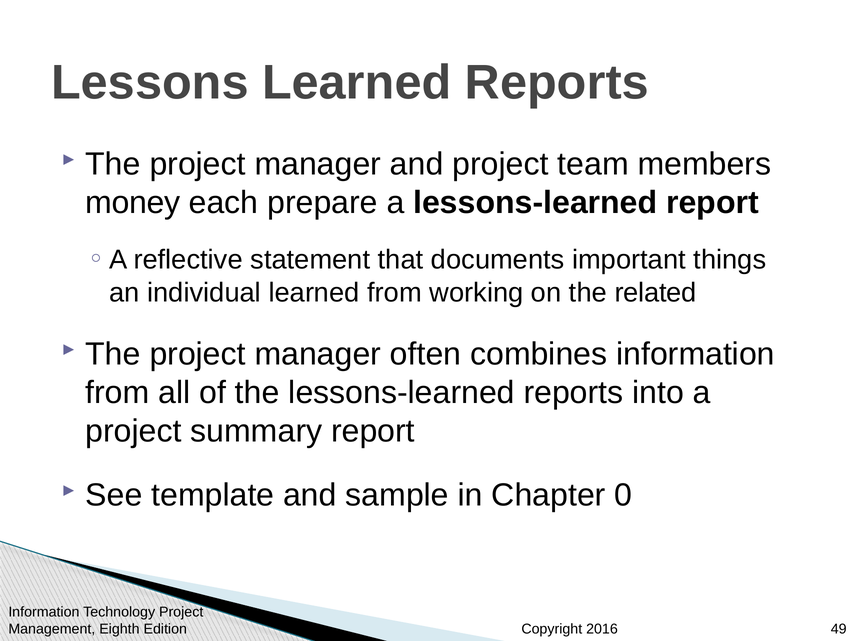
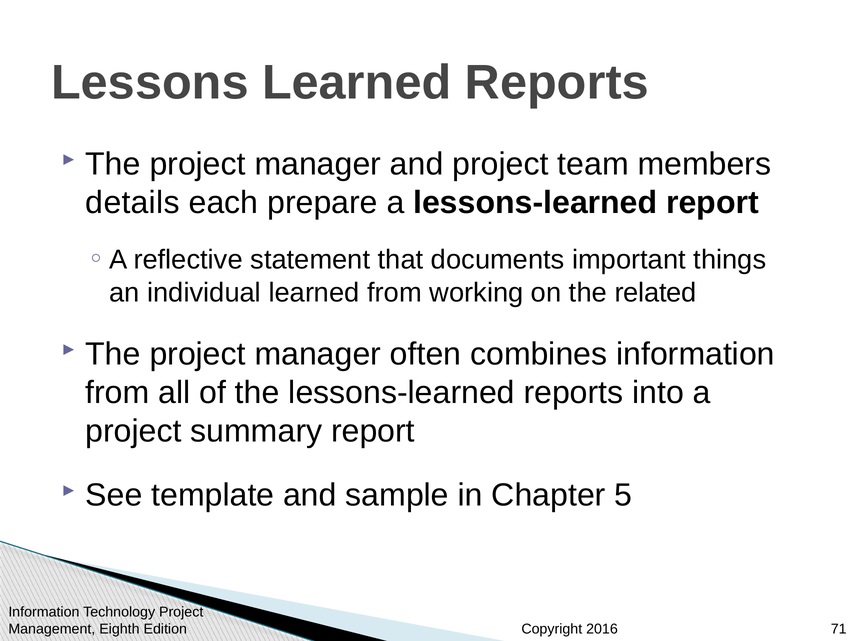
money: money -> details (132, 203)
0: 0 -> 5 (623, 495)
49: 49 -> 71 (839, 629)
